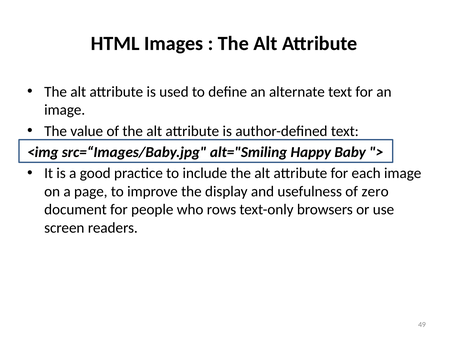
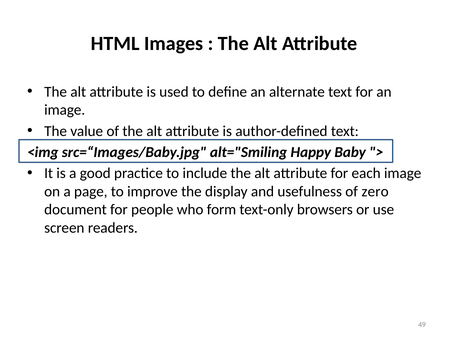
rows: rows -> form (221, 209)
